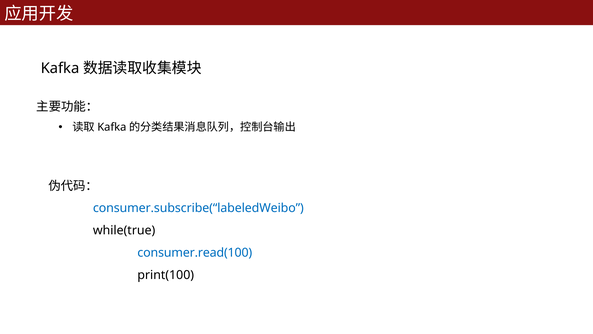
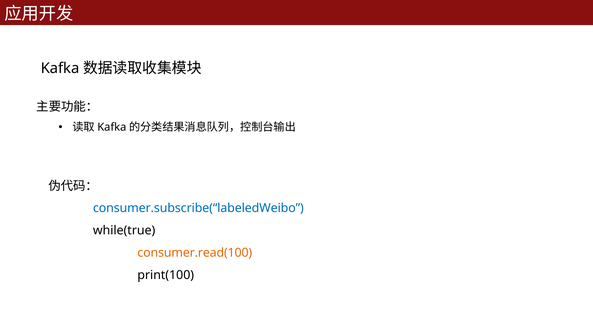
consumer.read(100 colour: blue -> orange (195, 252)
